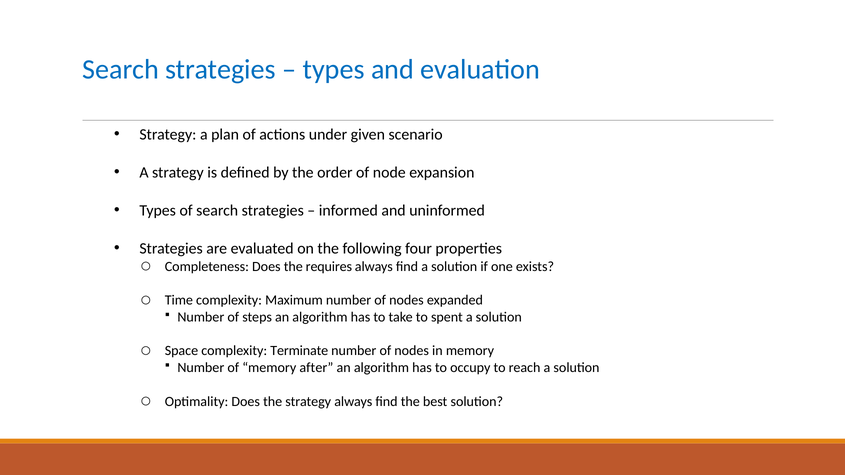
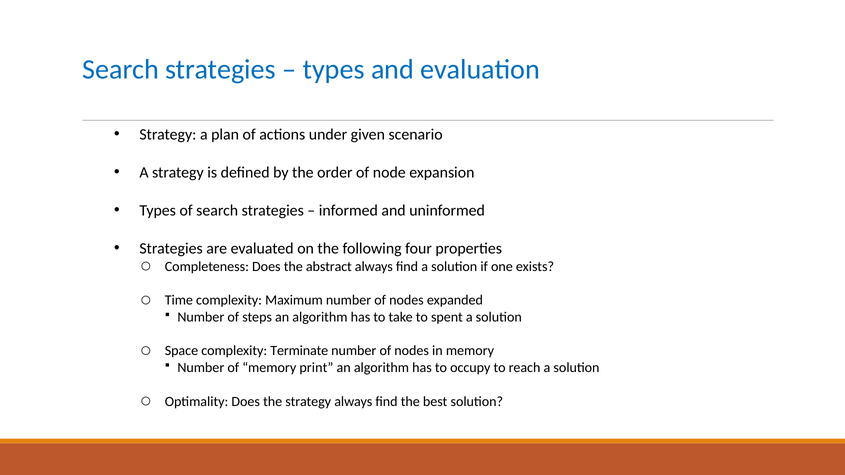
requires: requires -> abstract (329, 267)
after: after -> print (316, 368)
